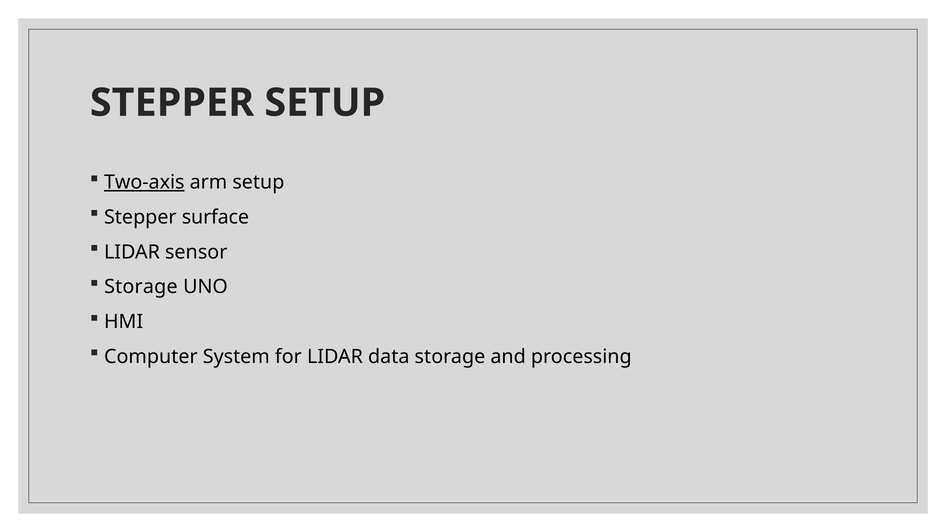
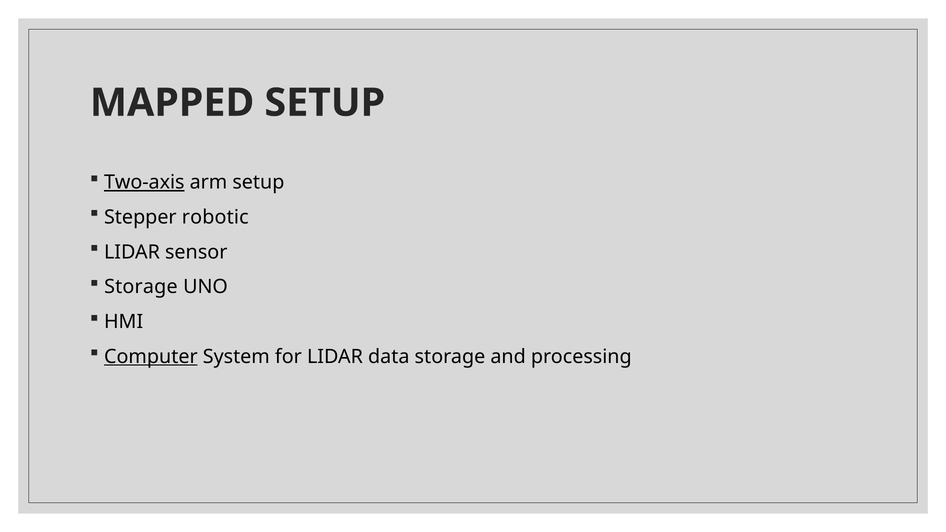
STEPPER: STEPPER -> MAPPED (172, 103)
surface: surface -> robotic (215, 217)
Computer underline: none -> present (151, 357)
